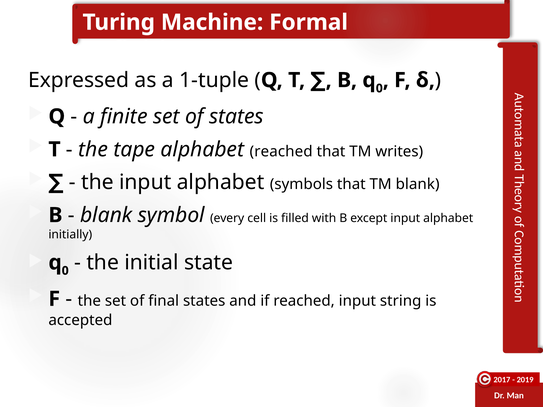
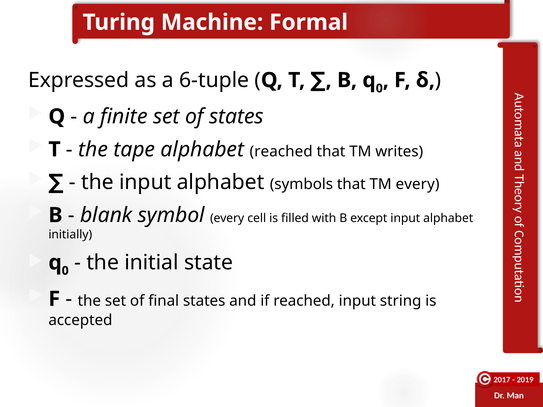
1-tuple: 1-tuple -> 6-tuple (214, 80)
TM blank: blank -> every (418, 184)
